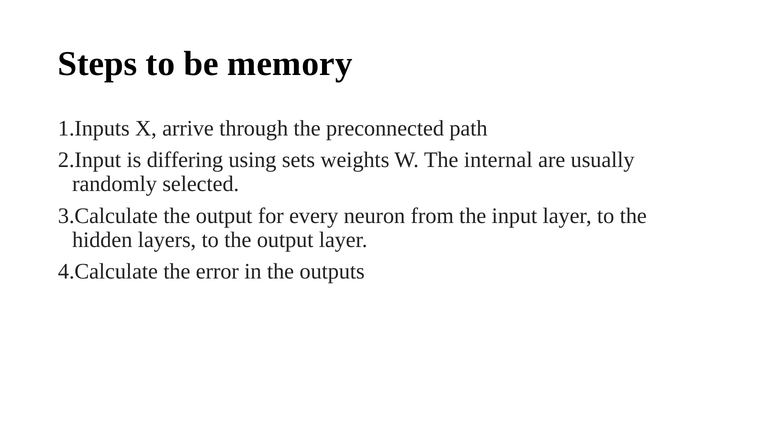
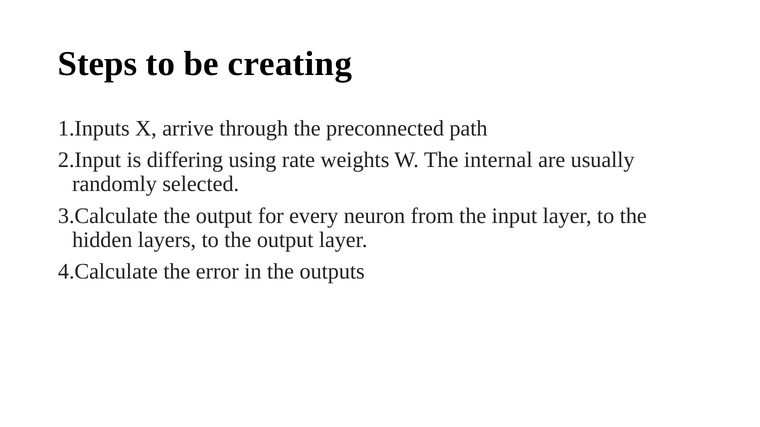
memory: memory -> creating (290, 64)
sets: sets -> rate (298, 160)
